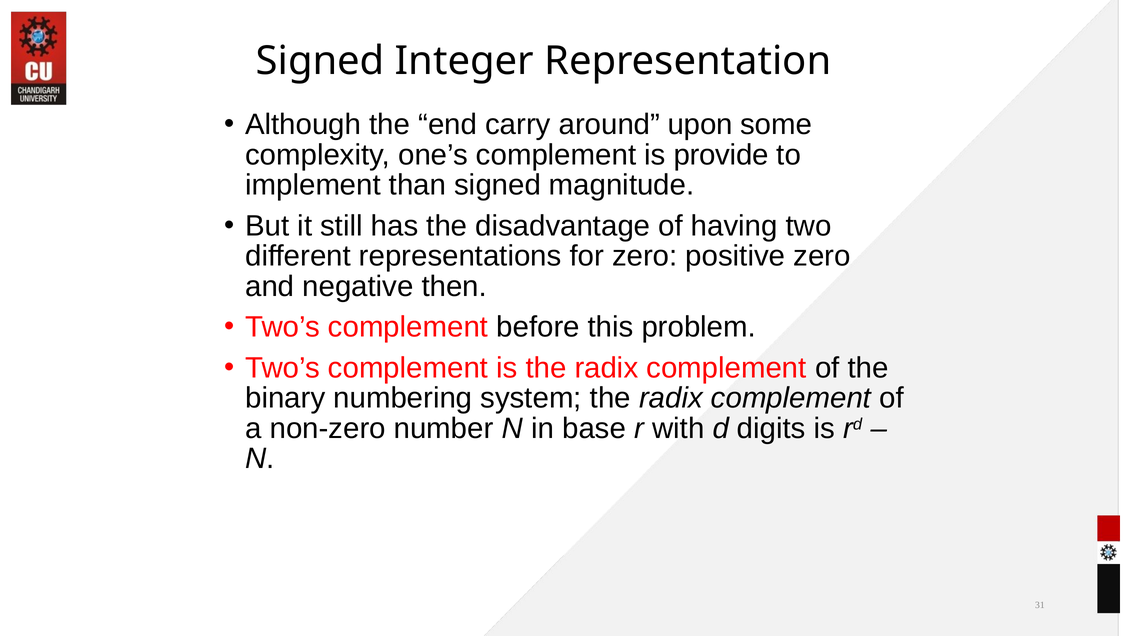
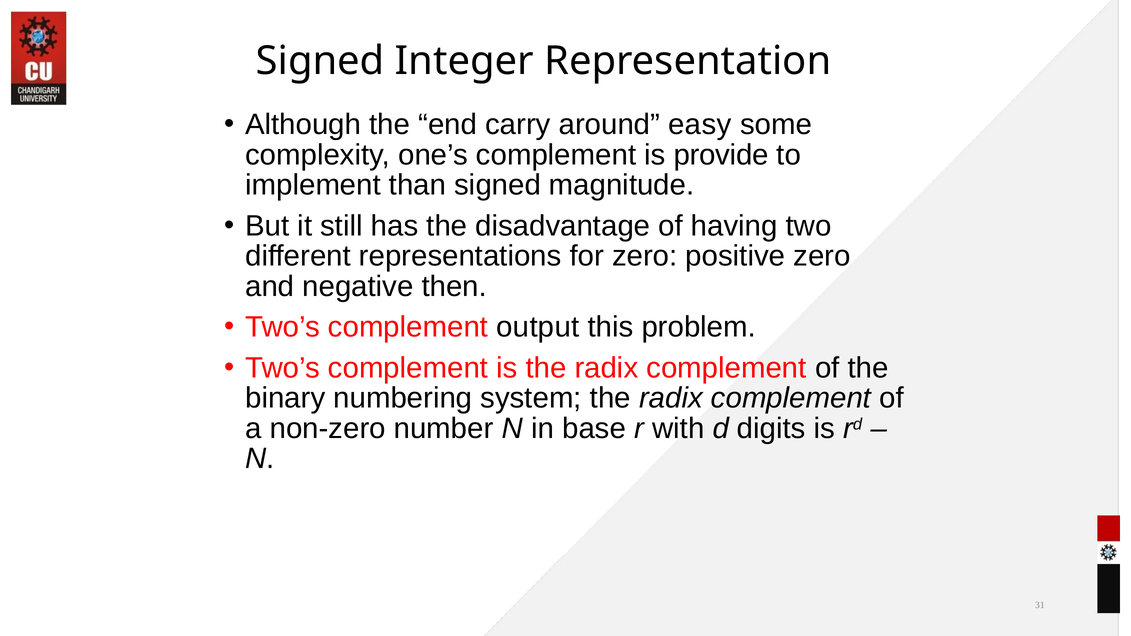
upon: upon -> easy (700, 125)
before: before -> output (538, 327)
